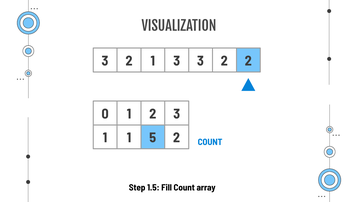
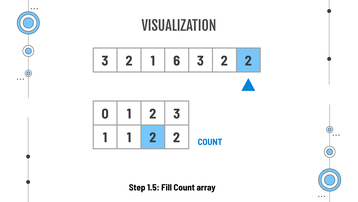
1 3: 3 -> 6 (177, 61)
1 1 5: 5 -> 2 (153, 137)
